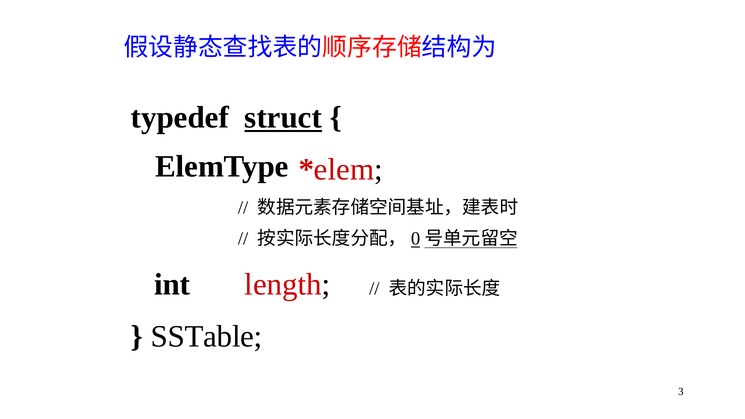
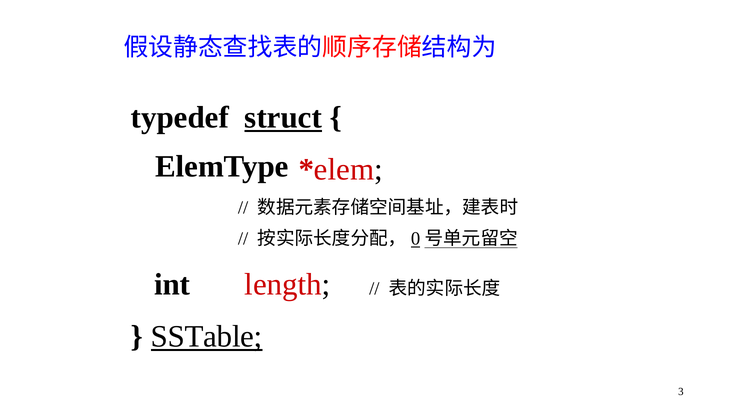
SSTable underline: none -> present (207, 337)
